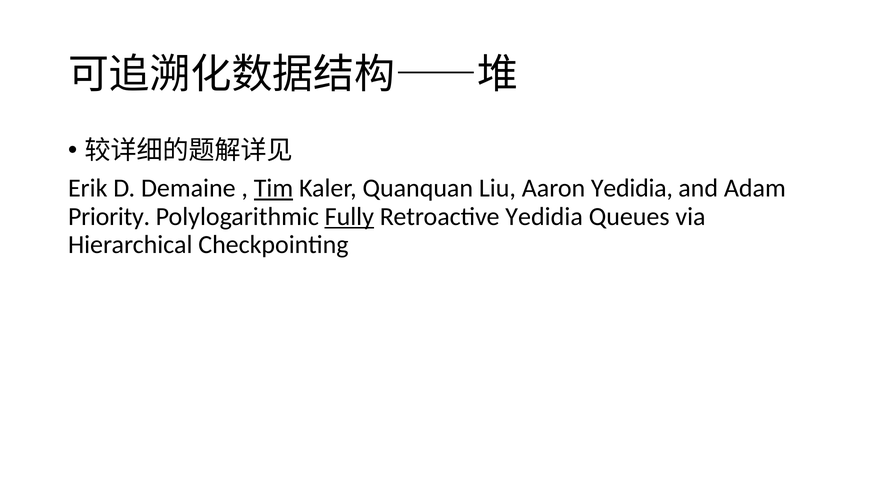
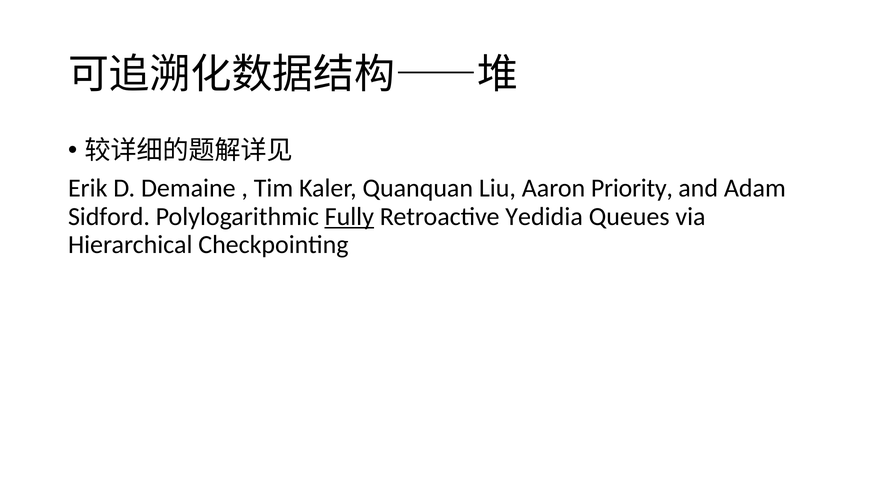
Tim underline: present -> none (273, 188)
Aaron Yedidia: Yedidia -> Priority (632, 188)
Priority: Priority -> Sidford (109, 216)
